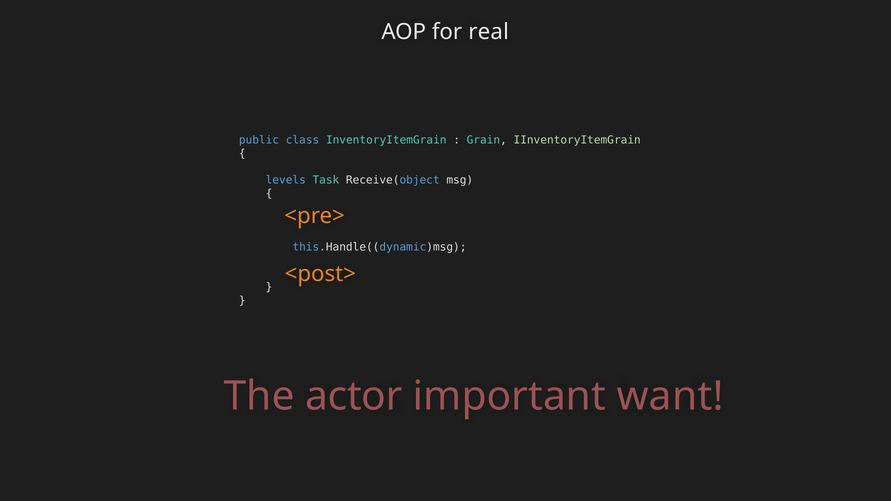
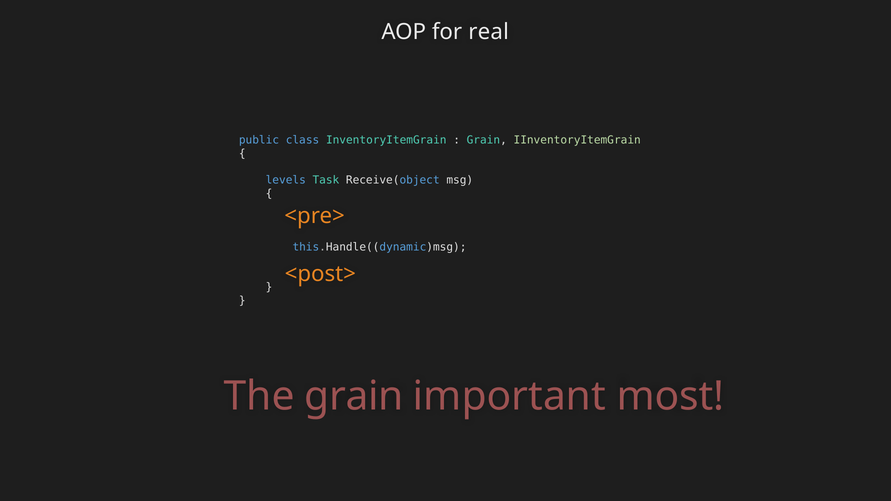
The actor: actor -> grain (354, 396)
want: want -> most (670, 396)
